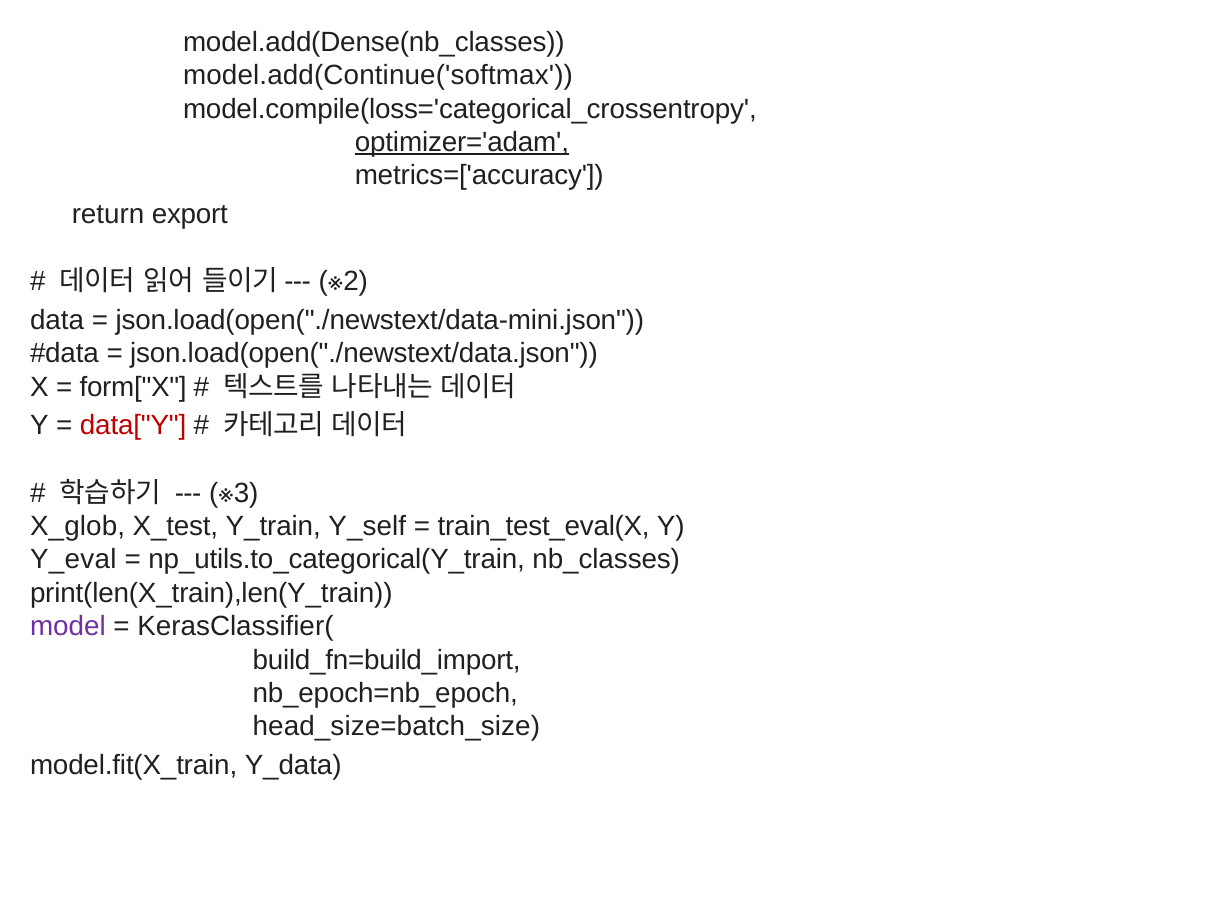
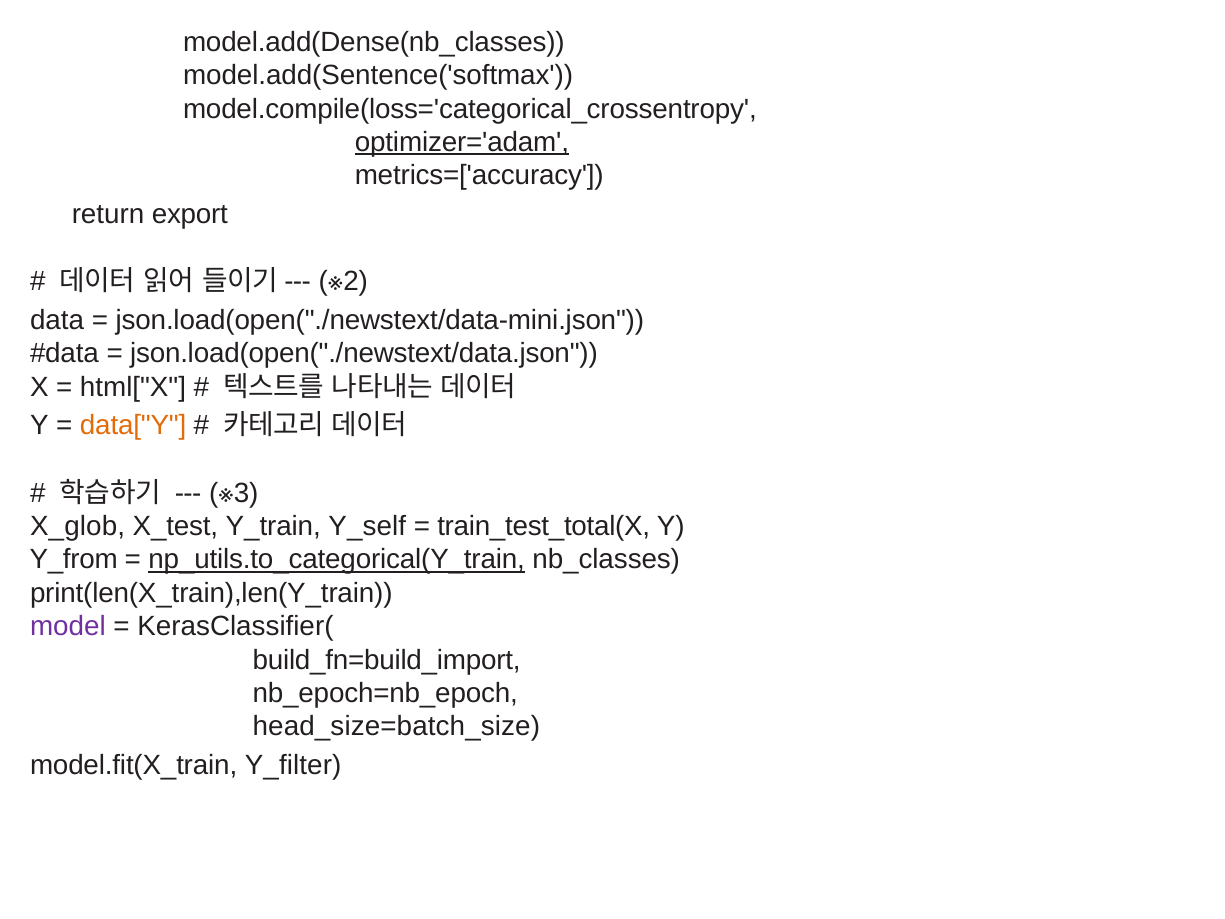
model.add(Continue('softmax: model.add(Continue('softmax -> model.add(Sentence('softmax (378, 76)
form["X: form["X -> html["X (133, 387)
data["Y colour: red -> orange (133, 426)
train_test_eval(X: train_test_eval(X -> train_test_total(X (544, 526)
Y_eval: Y_eval -> Y_from (74, 560)
np_utils.to_categorical(Y_train underline: none -> present (337, 560)
Y_data: Y_data -> Y_filter (293, 765)
